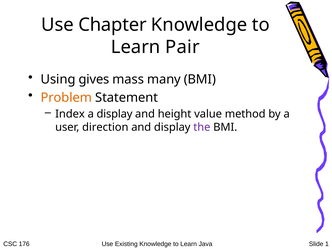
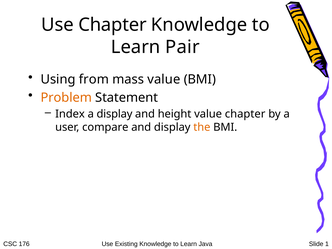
gives: gives -> from (94, 79)
mass many: many -> value (164, 79)
value method: method -> chapter (245, 114)
direction: direction -> compare (105, 127)
the colour: purple -> orange (202, 127)
